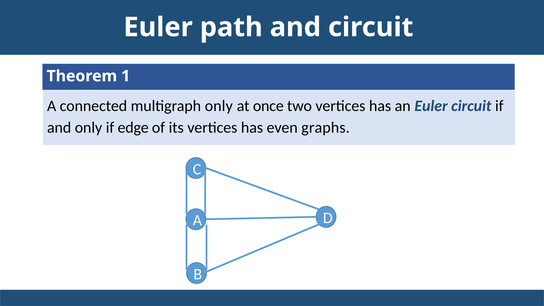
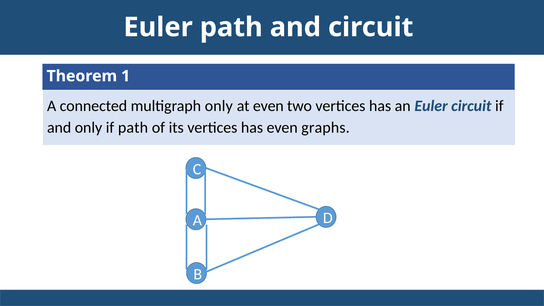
at once: once -> even (268, 106)
if edge: edge -> path (133, 128)
